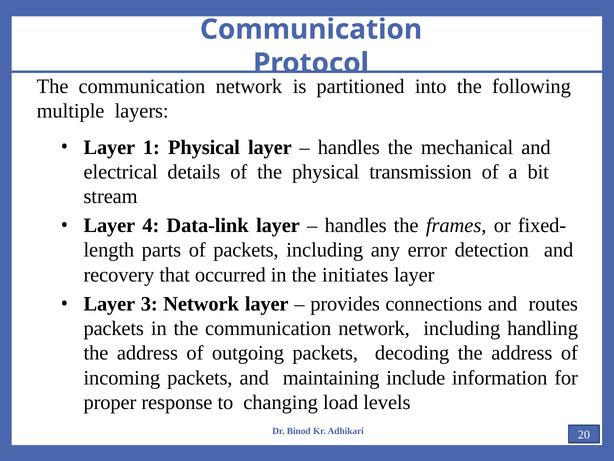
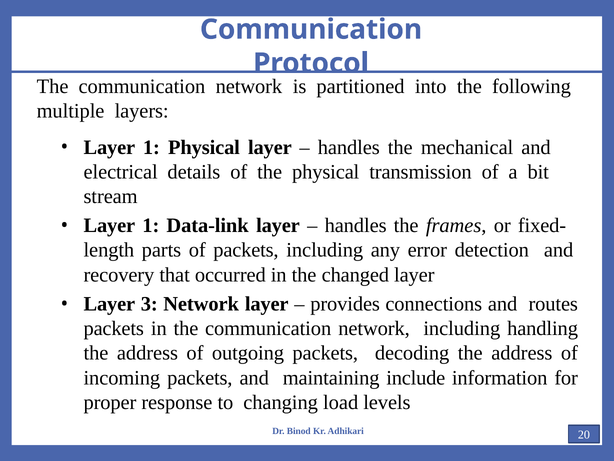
4: 4 -> 1 (151, 225)
initiates: initiates -> changed (355, 274)
